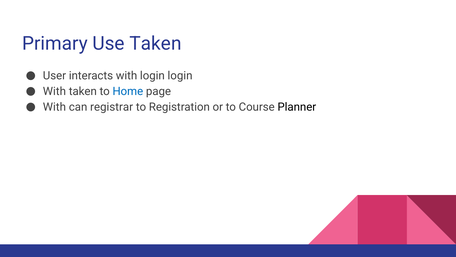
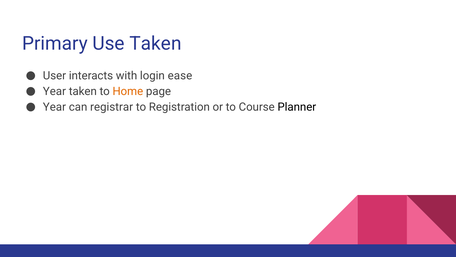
login login: login -> ease (180, 76)
With: With -> Year (54, 91)
Home colour: blue -> orange (128, 91)
With: With -> Year (54, 107)
